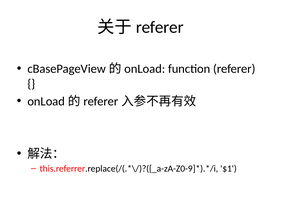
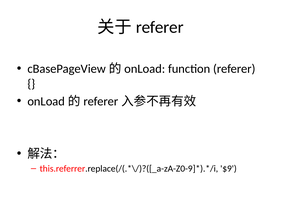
$1: $1 -> $9 (229, 168)
